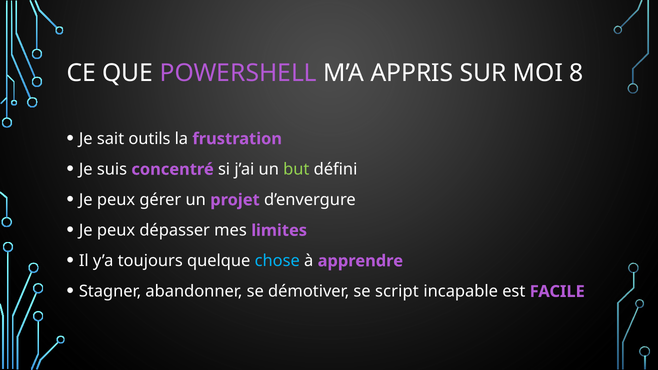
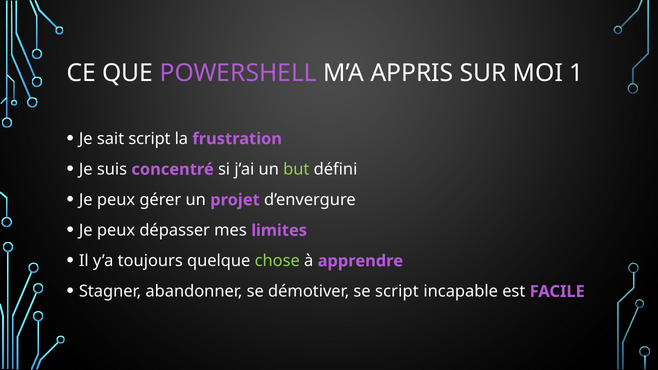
8: 8 -> 1 (576, 73)
sait outils: outils -> script (149, 139)
chose colour: light blue -> light green (277, 261)
